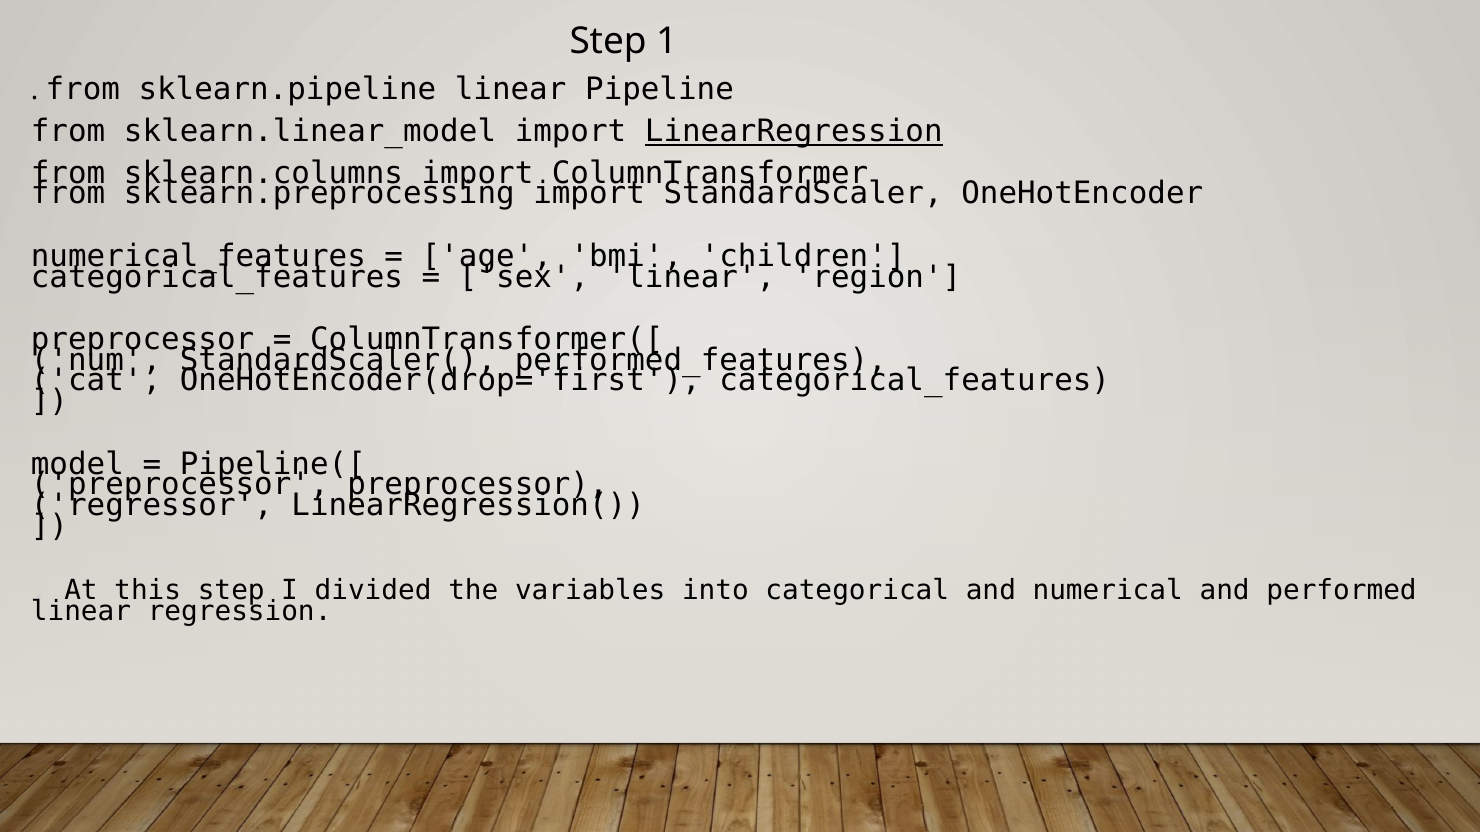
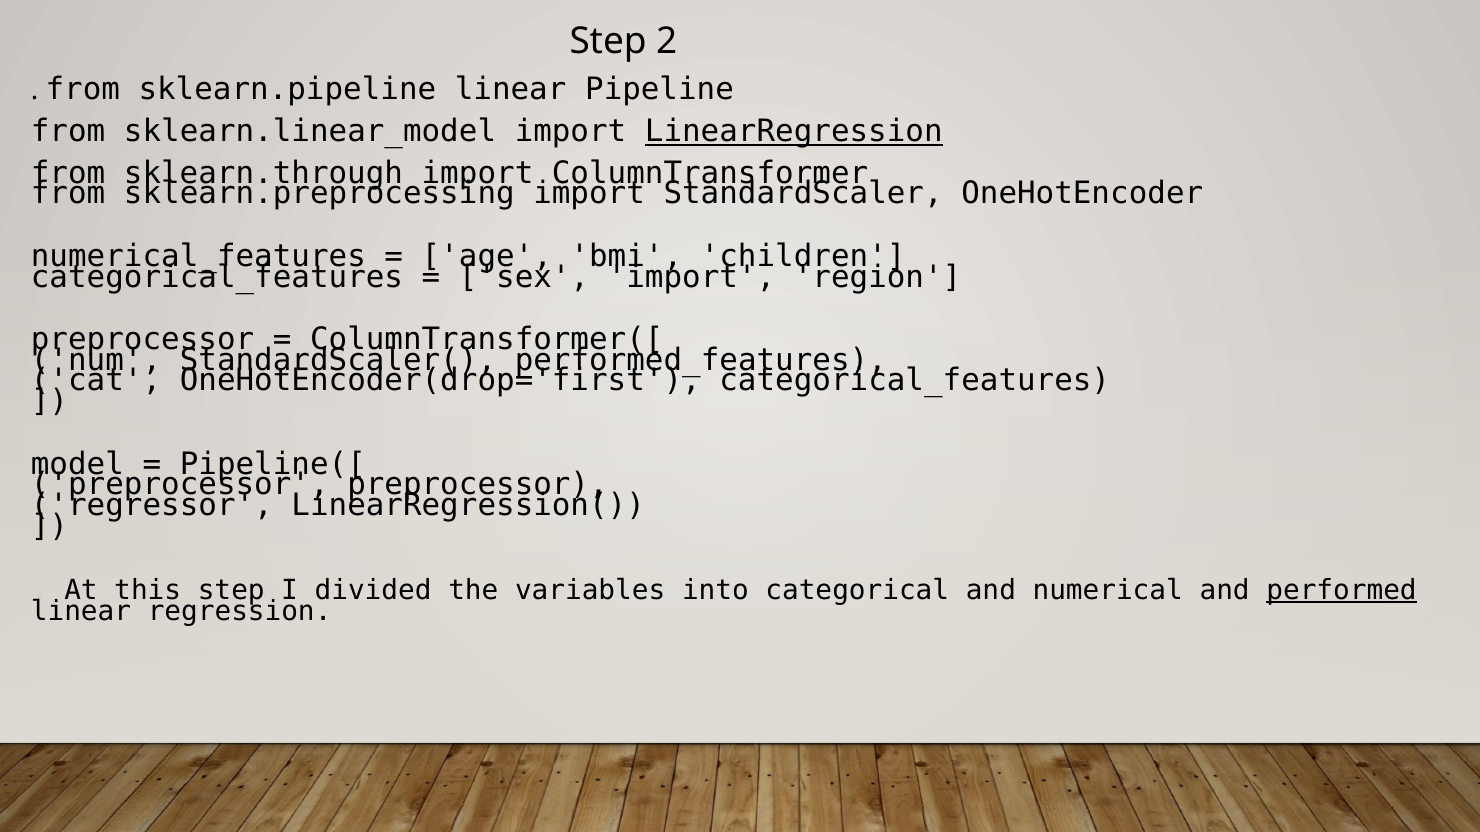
1: 1 -> 2 (667, 41)
sklearn.columns: sklearn.columns -> sklearn.through (263, 173)
sex linear: linear -> import (691, 277)
performed underline: none -> present (1342, 591)
